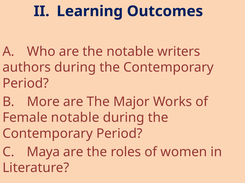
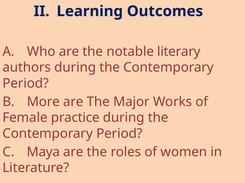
writers: writers -> literary (179, 52)
Female notable: notable -> practice (75, 118)
